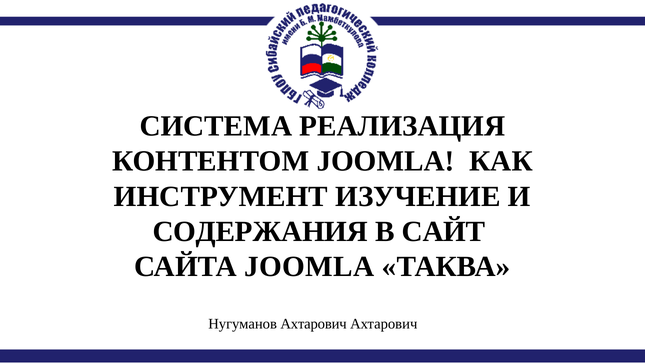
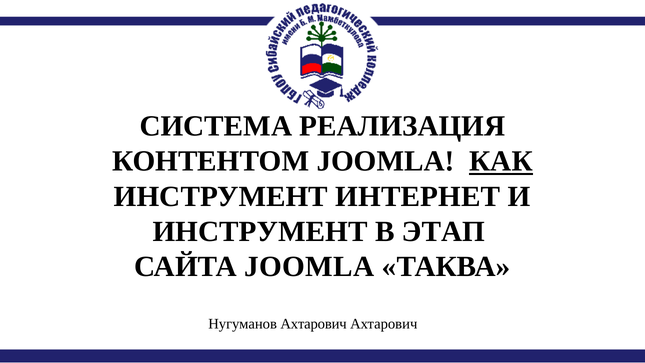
КАК underline: none -> present (501, 161)
ИЗУЧЕНИЕ: ИЗУЧЕНИЕ -> ИНТЕРНЕТ (418, 196)
СОДЕРЖАНИЯ: СОДЕРЖАНИЯ -> ИНСТРУМЕНТ (260, 231)
САЙТ: САЙТ -> ЭТАП (443, 231)
